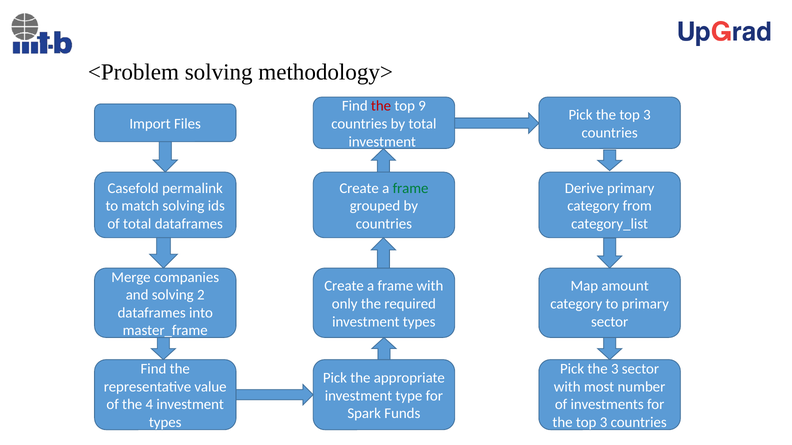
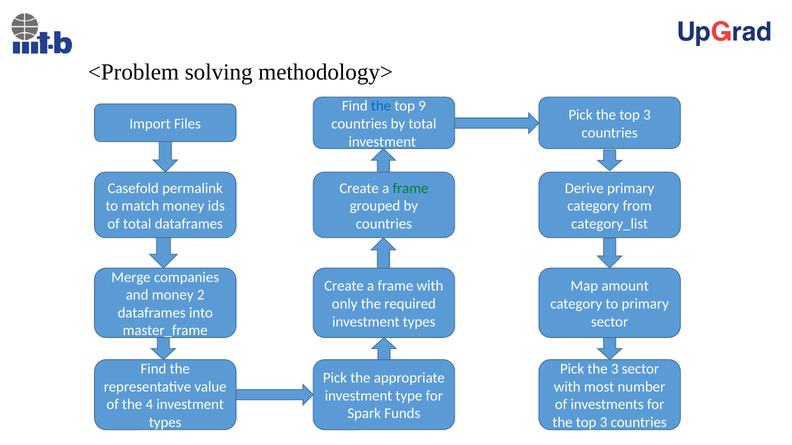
the colour: red -> blue (381, 106)
match solving: solving -> money (183, 206)
and solving: solving -> money (173, 295)
